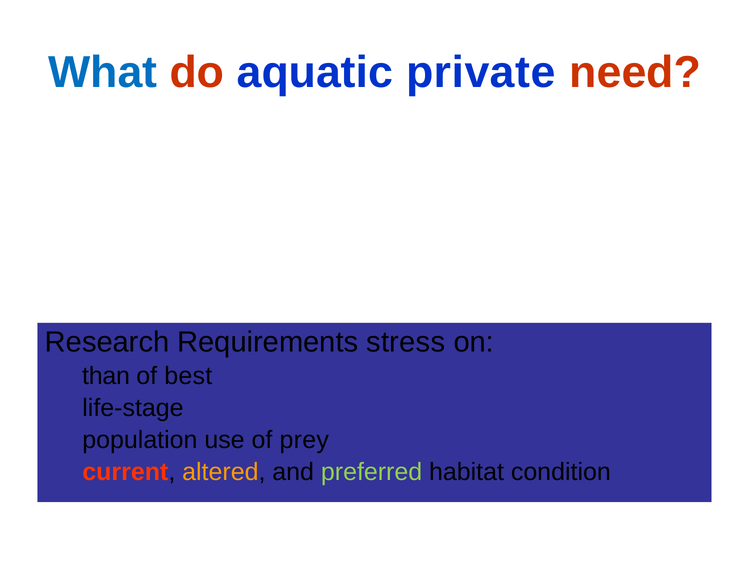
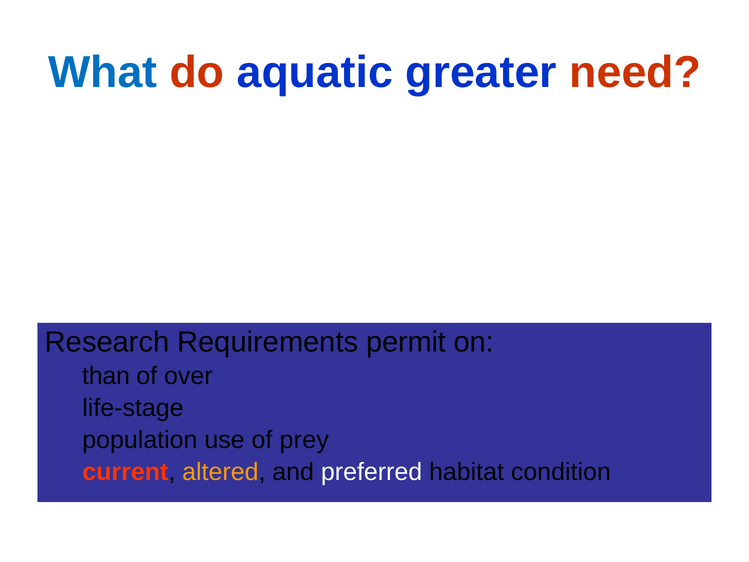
private: private -> greater (481, 72)
stress: stress -> permit (406, 342)
best: best -> over (188, 376)
preferred colour: light green -> white (372, 472)
